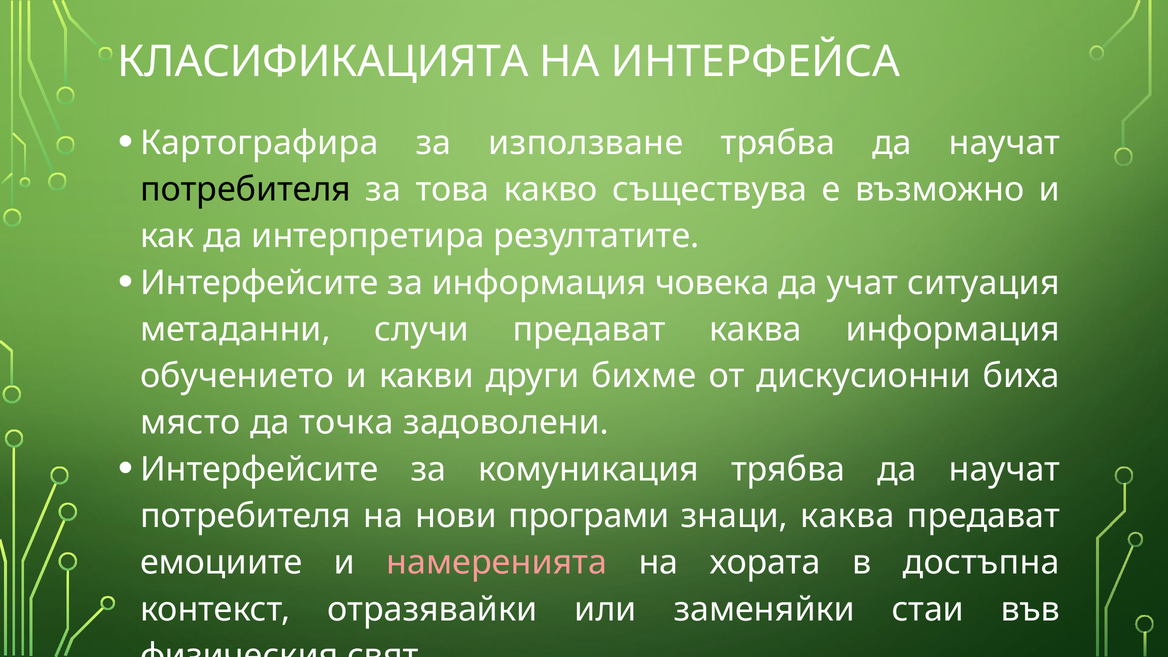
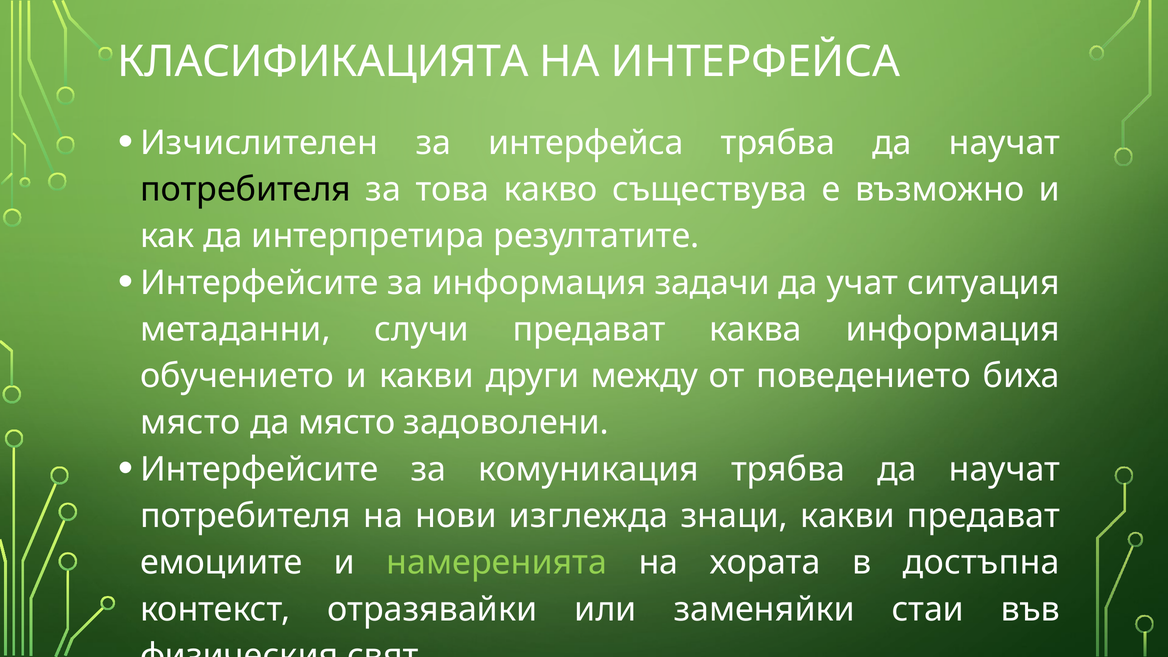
Картографира: Картографира -> Изчислителен (259, 143)
за използване: използване -> интерфейса (586, 143)
човека: човека -> задачи (712, 283)
бихме: бихме -> между (644, 376)
дискусионни: дискусионни -> поведението (864, 376)
да точка: точка -> място (347, 423)
програми: програми -> изглежда (588, 516)
знаци каква: каква -> какви (848, 516)
намеренията colour: pink -> light green (497, 563)
